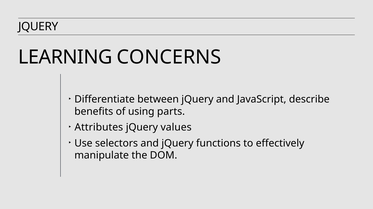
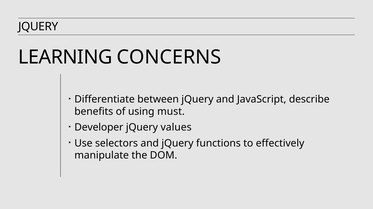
parts: parts -> must (171, 112)
Attributes: Attributes -> Developer (99, 128)
